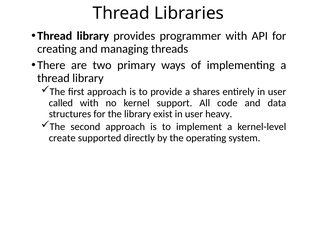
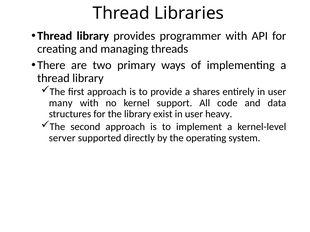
called: called -> many (61, 103)
create: create -> server (62, 138)
